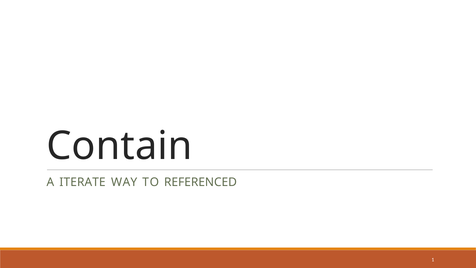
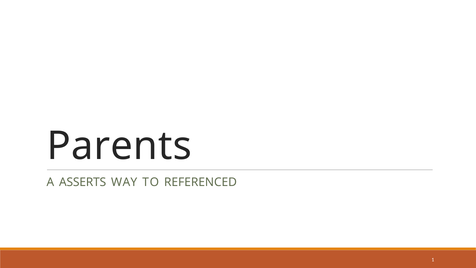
Contain: Contain -> Parents (119, 146)
ITERATE: ITERATE -> ASSERTS (83, 182)
